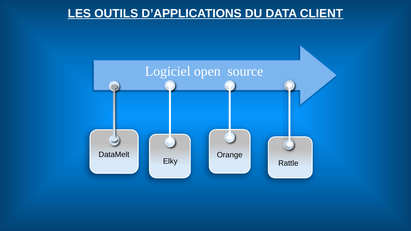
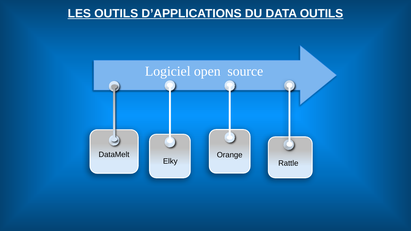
DATA CLIENT: CLIENT -> OUTILS (322, 13)
